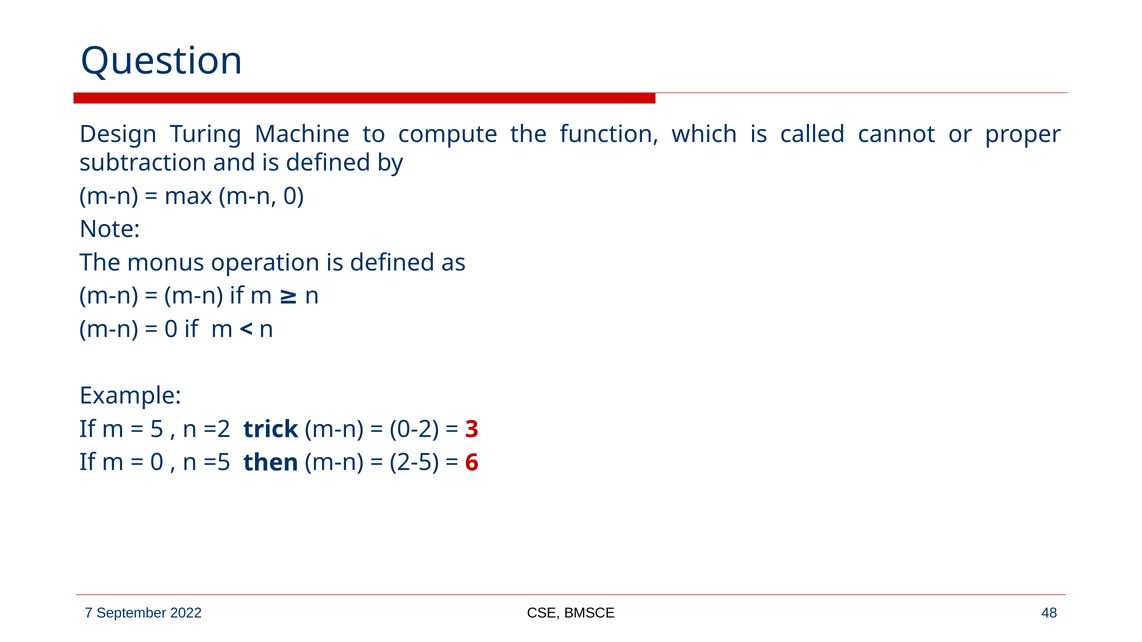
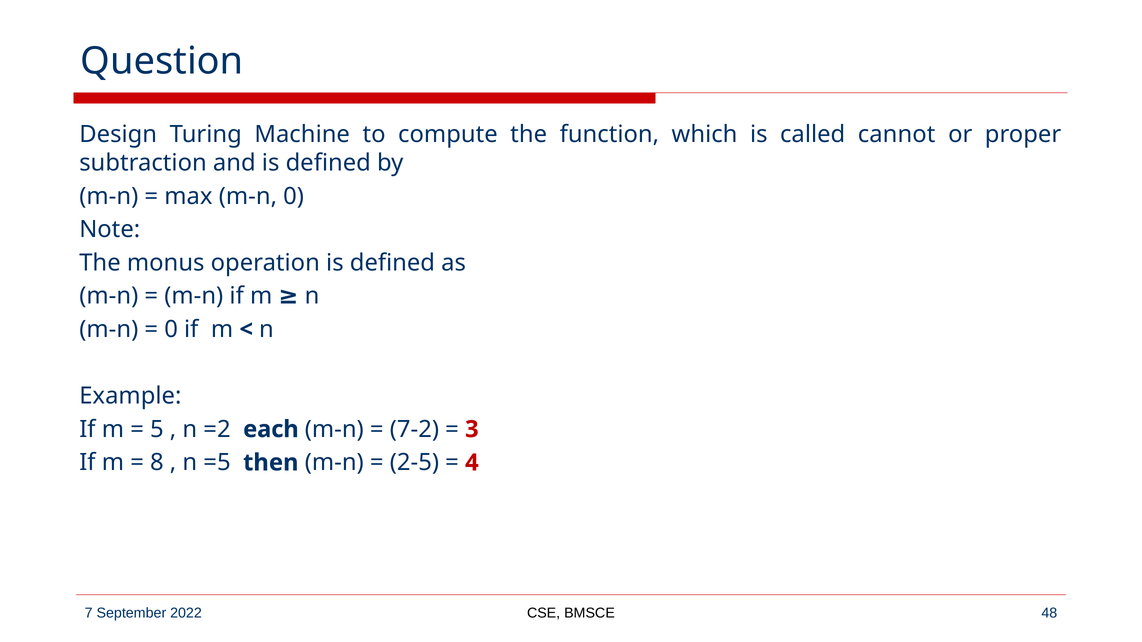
trick: trick -> each (271, 430)
0-2: 0-2 -> 7-2 (414, 430)
0: 0 -> 8 (157, 463)
6: 6 -> 4 (472, 463)
